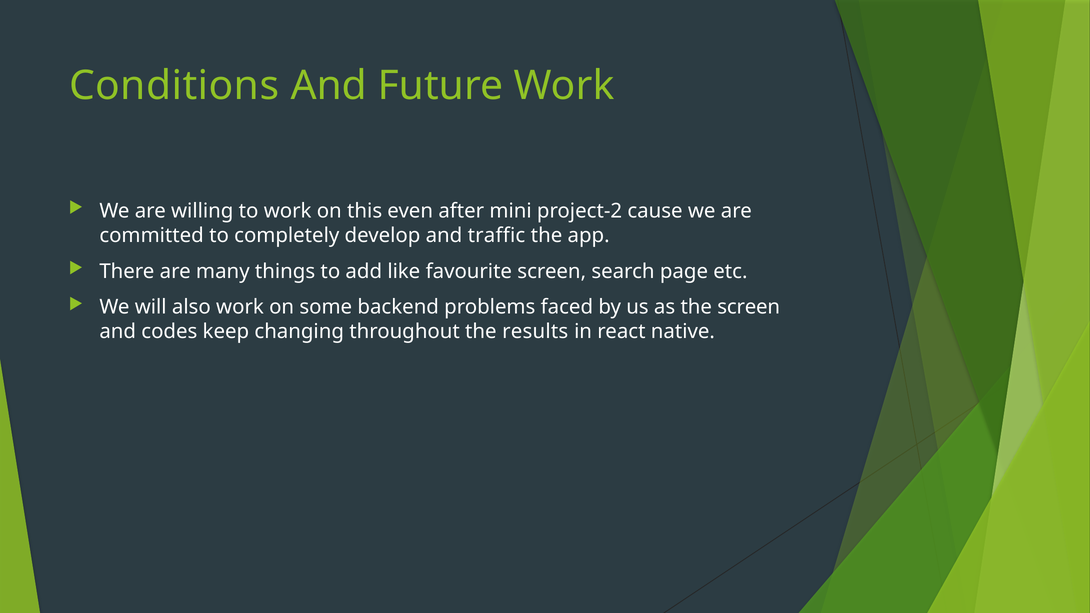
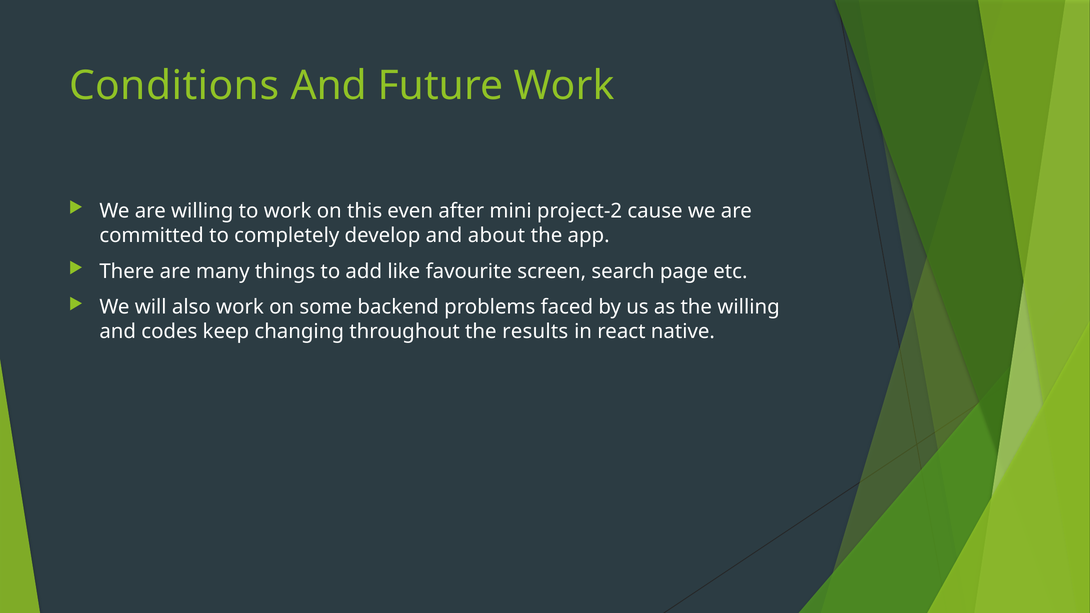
traffic: traffic -> about (496, 235)
the screen: screen -> willing (749, 307)
